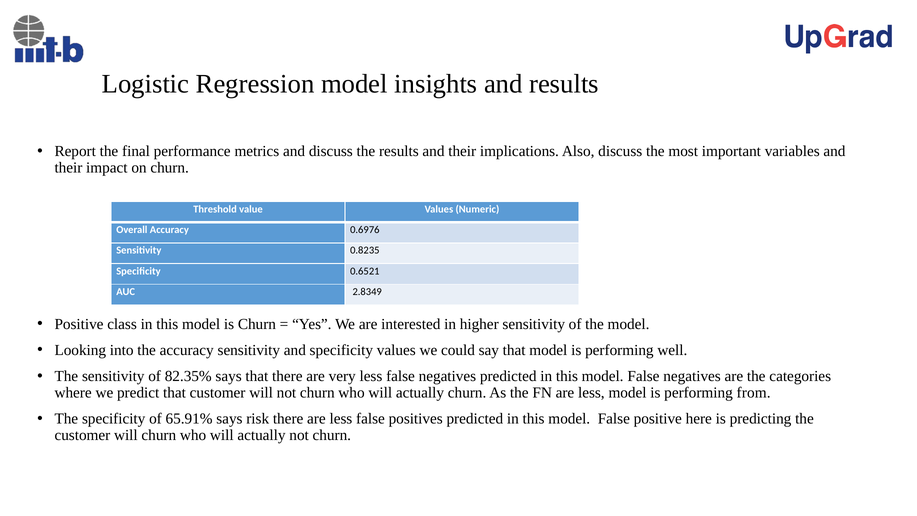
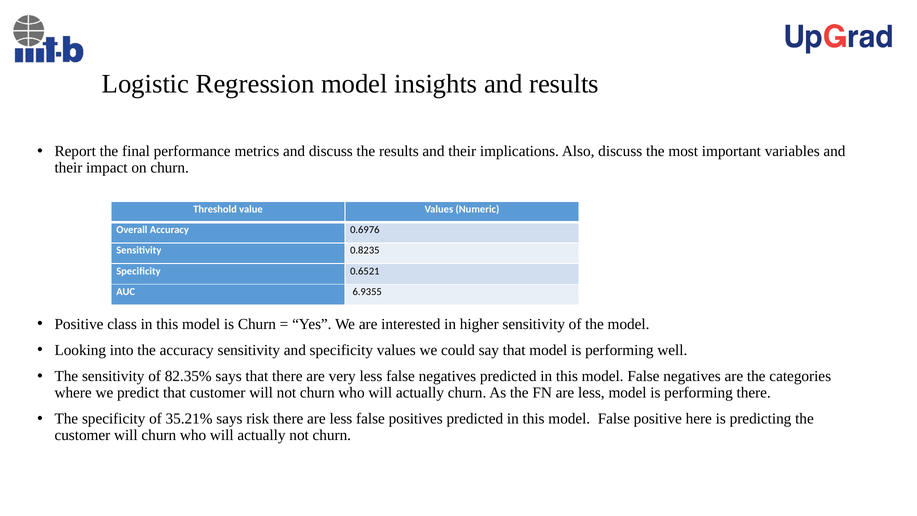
2.8349: 2.8349 -> 6.9355 (367, 292)
performing from: from -> there (754, 392)
65.91%: 65.91% -> 35.21% (189, 419)
